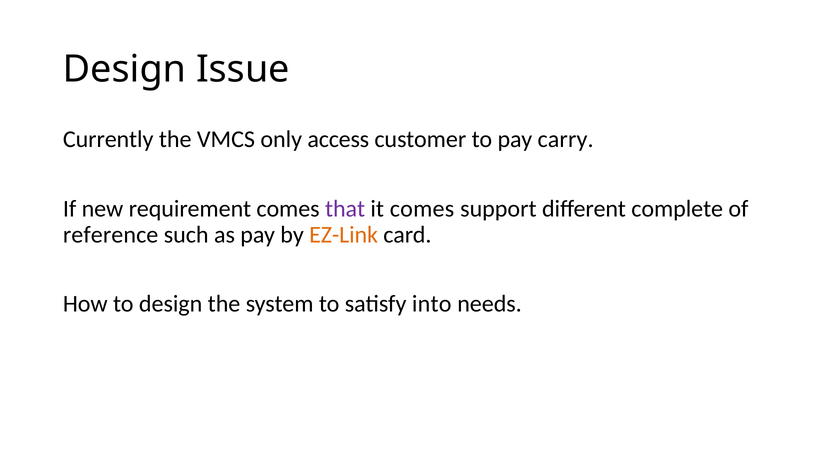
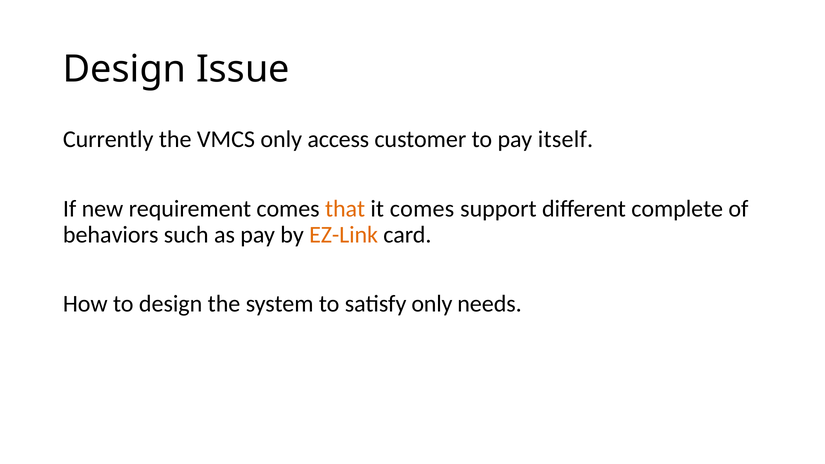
carry: carry -> itself (566, 139)
that colour: purple -> orange (345, 209)
reference: reference -> behaviors (111, 235)
satisfy into: into -> only (432, 304)
